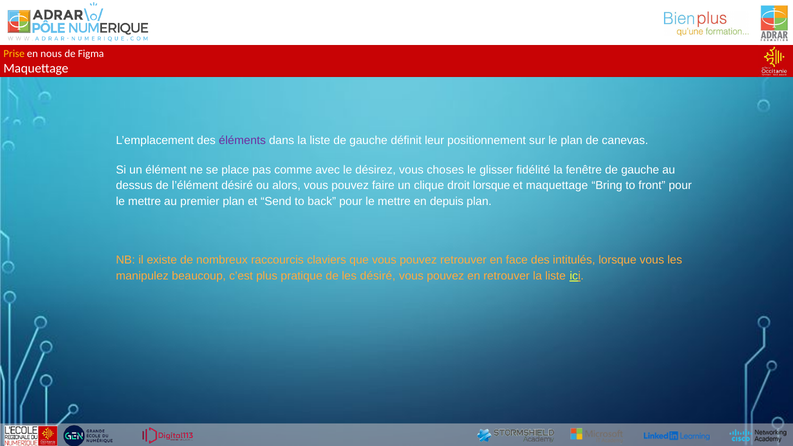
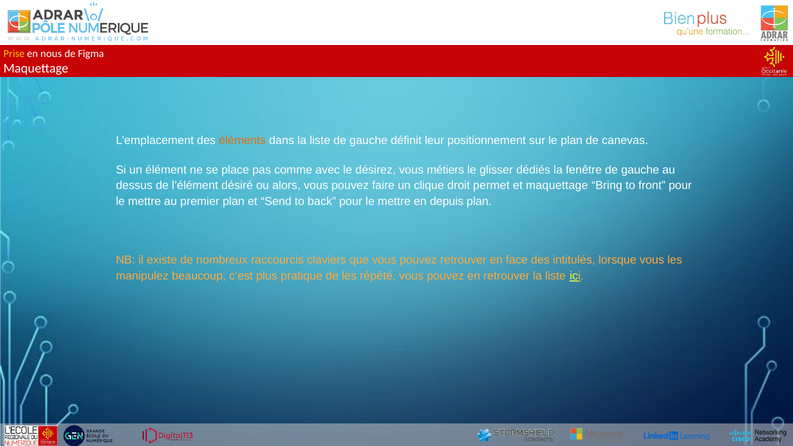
éléments colour: purple -> orange (242, 141)
choses: choses -> métiers (445, 170)
fidélité: fidélité -> dédiés (533, 170)
droit lorsque: lorsque -> permet (491, 186)
les désiré: désiré -> répété (378, 276)
